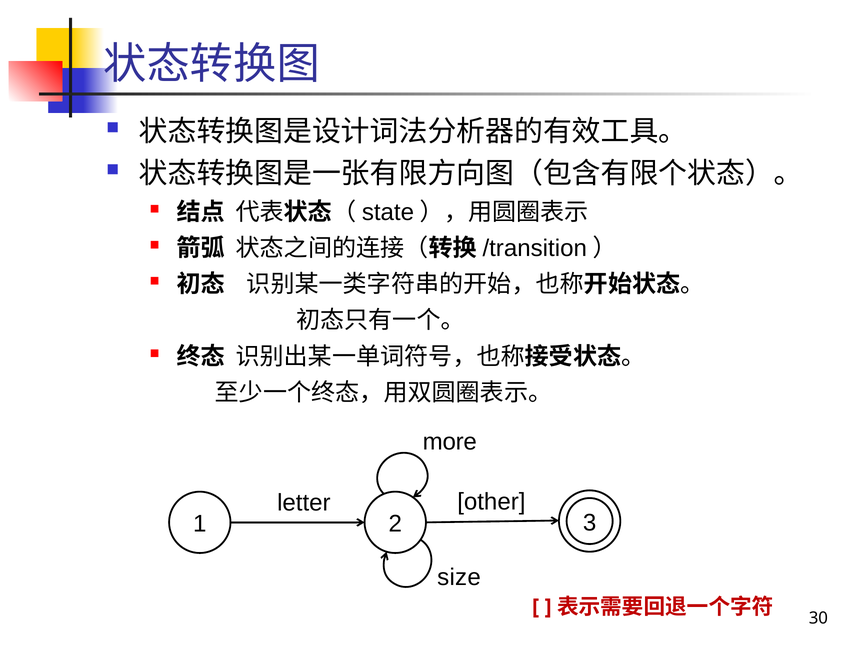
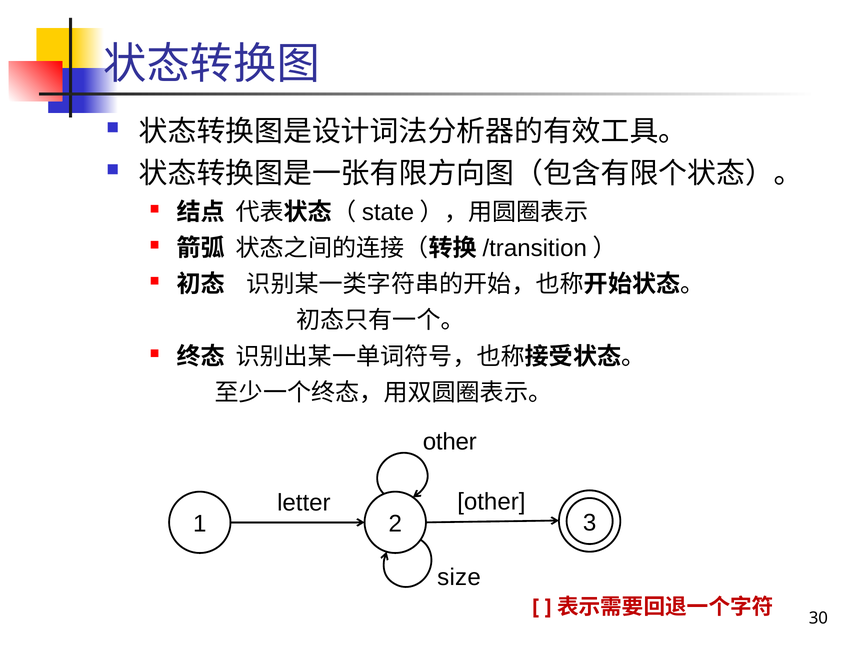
more: more -> other (450, 442)
